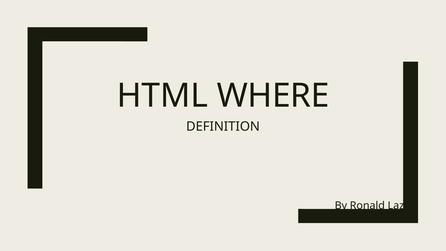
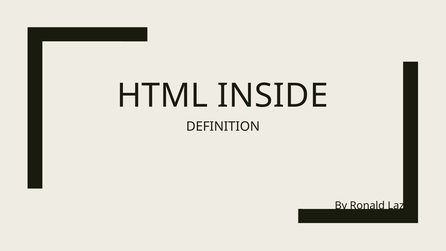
WHERE: WHERE -> INSIDE (273, 96)
